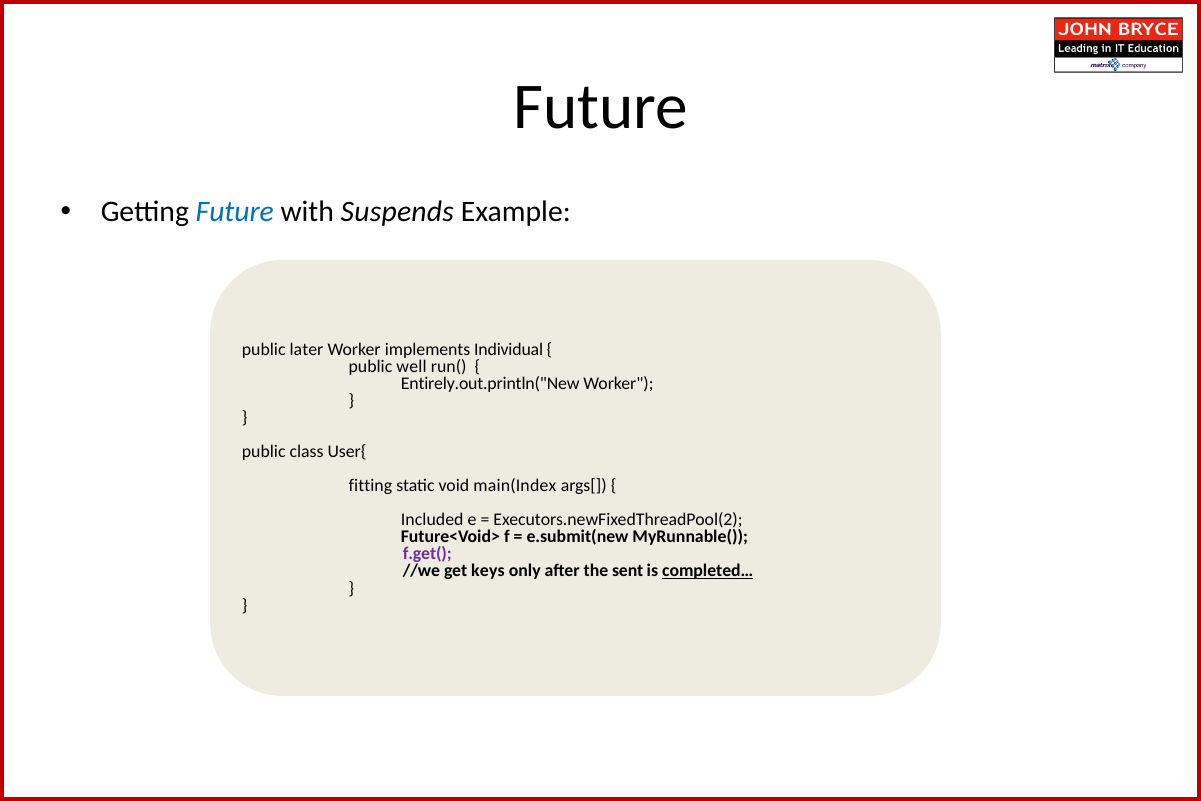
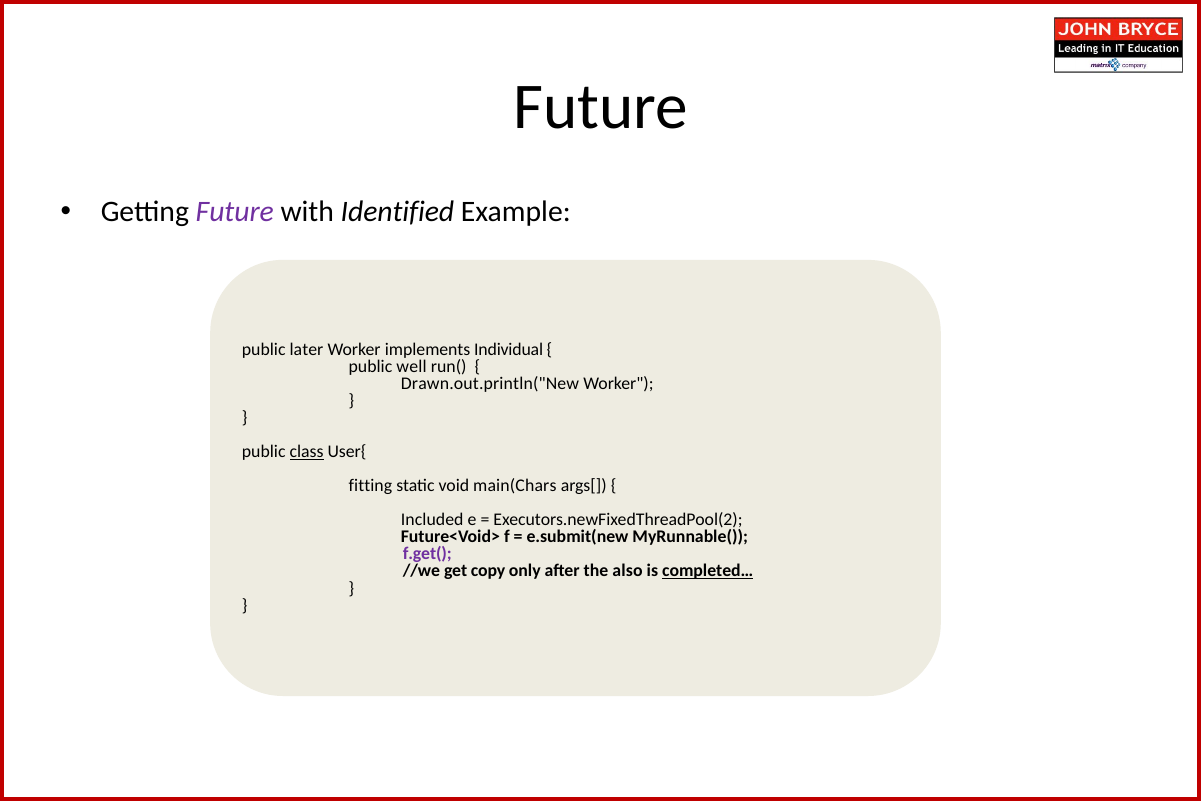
Future colour: blue -> purple (235, 212)
Suspends: Suspends -> Identified (397, 212)
Entirely.out.println("New: Entirely.out.println("New -> Drawn.out.println("New (490, 383)
class underline: none -> present (307, 451)
main(Index: main(Index -> main(Chars (515, 486)
keys: keys -> copy (488, 571)
sent: sent -> also (628, 571)
